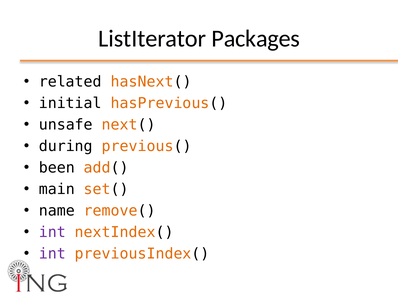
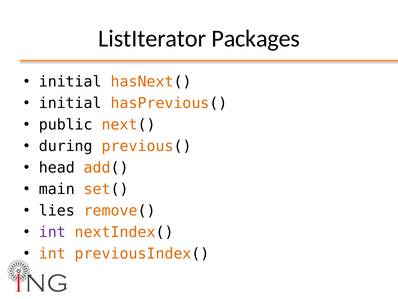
related: related -> initial (70, 82)
unsafe: unsafe -> public (66, 125)
been: been -> head (57, 168)
name: name -> lies (57, 210)
int colour: purple -> orange (52, 253)
